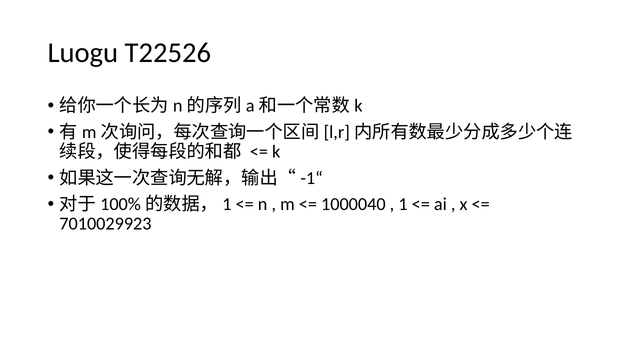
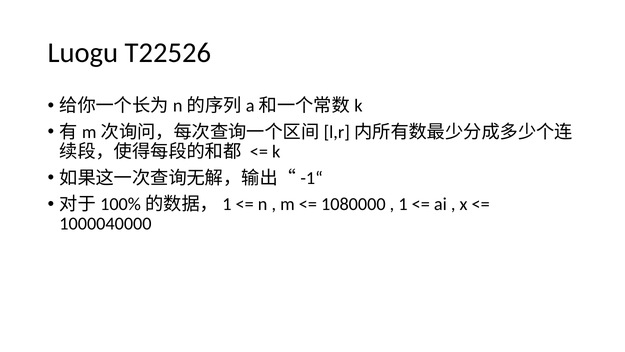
1000040: 1000040 -> 1080000 (353, 204)
7010029923: 7010029923 -> 1000040000 (105, 224)
